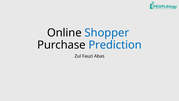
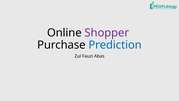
Shopper colour: blue -> purple (107, 33)
